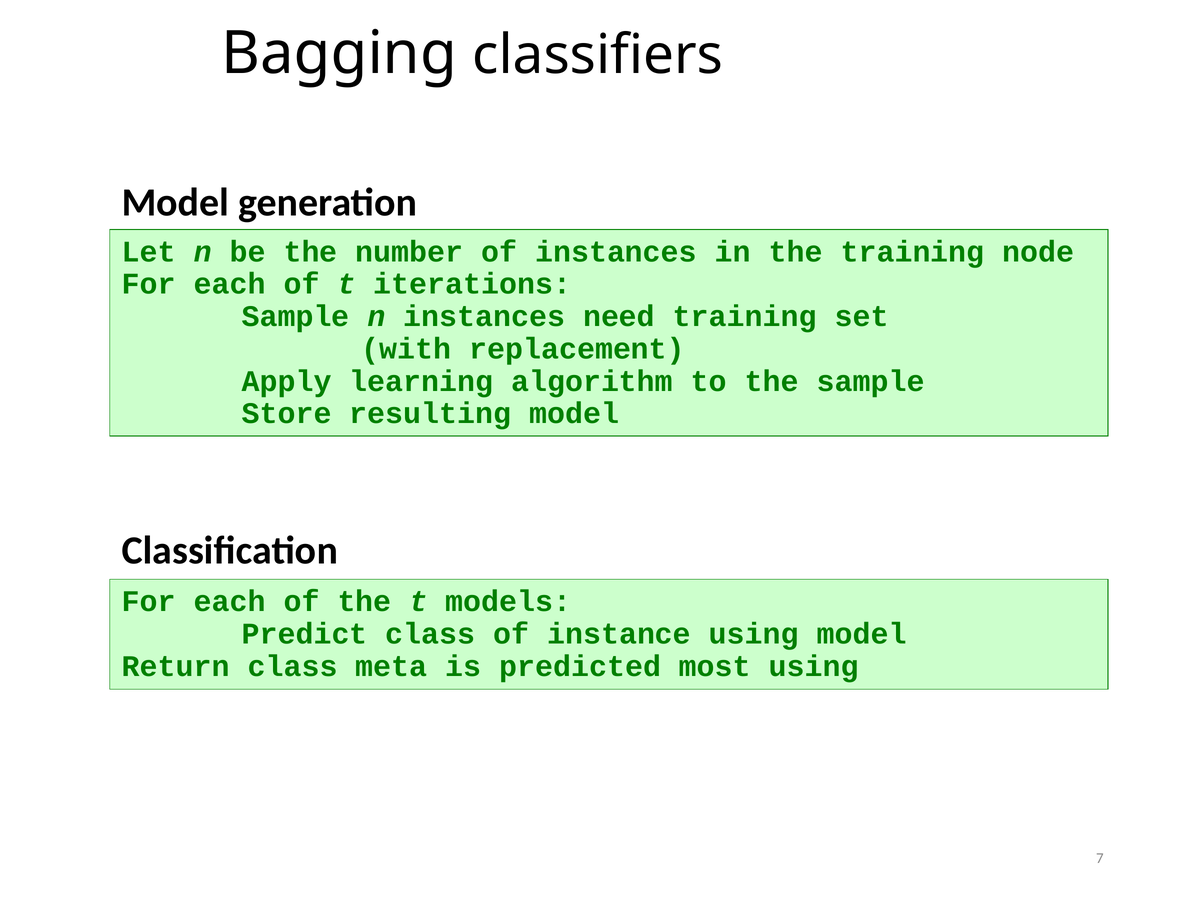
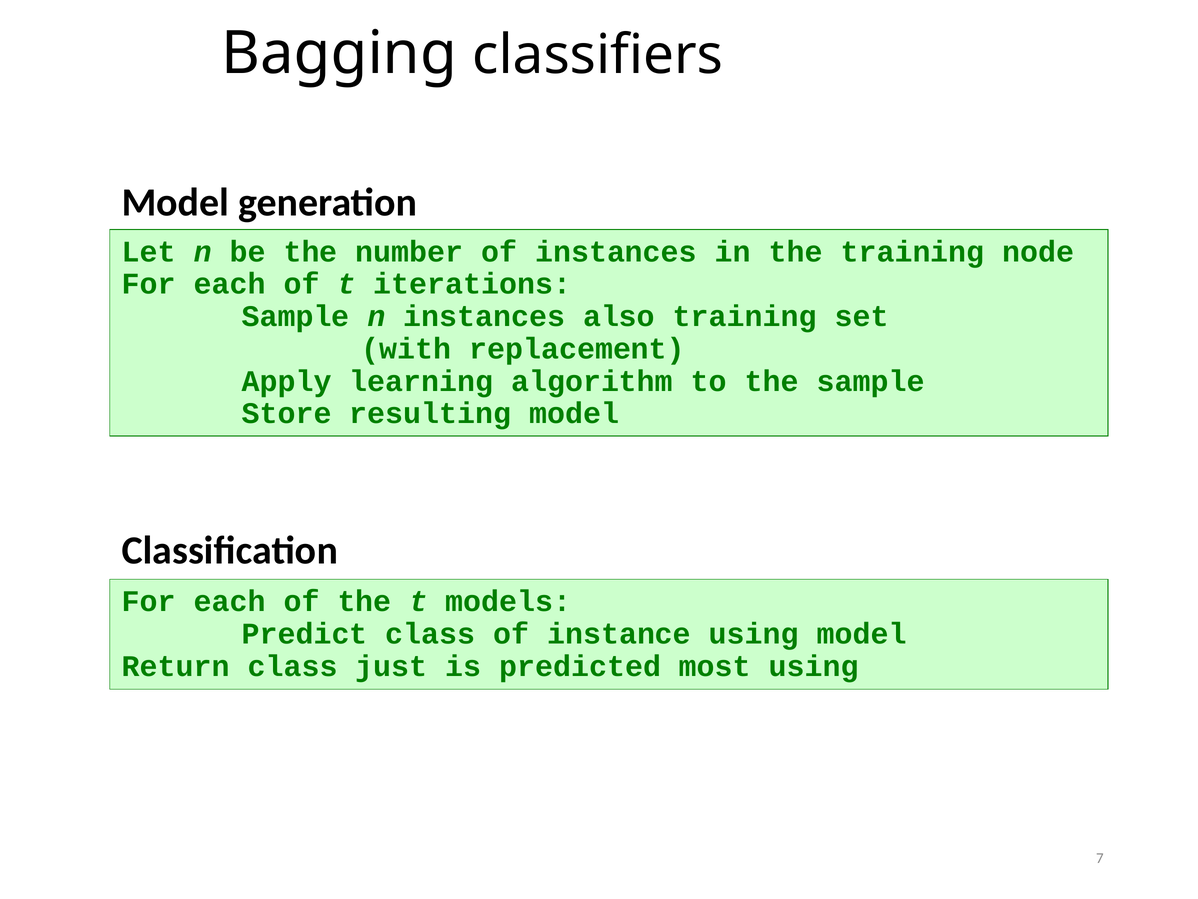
need: need -> also (619, 316)
meta: meta -> just (391, 666)
